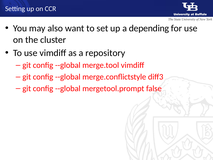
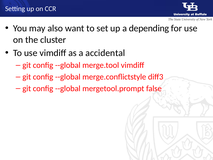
repository: repository -> accidental (105, 53)
